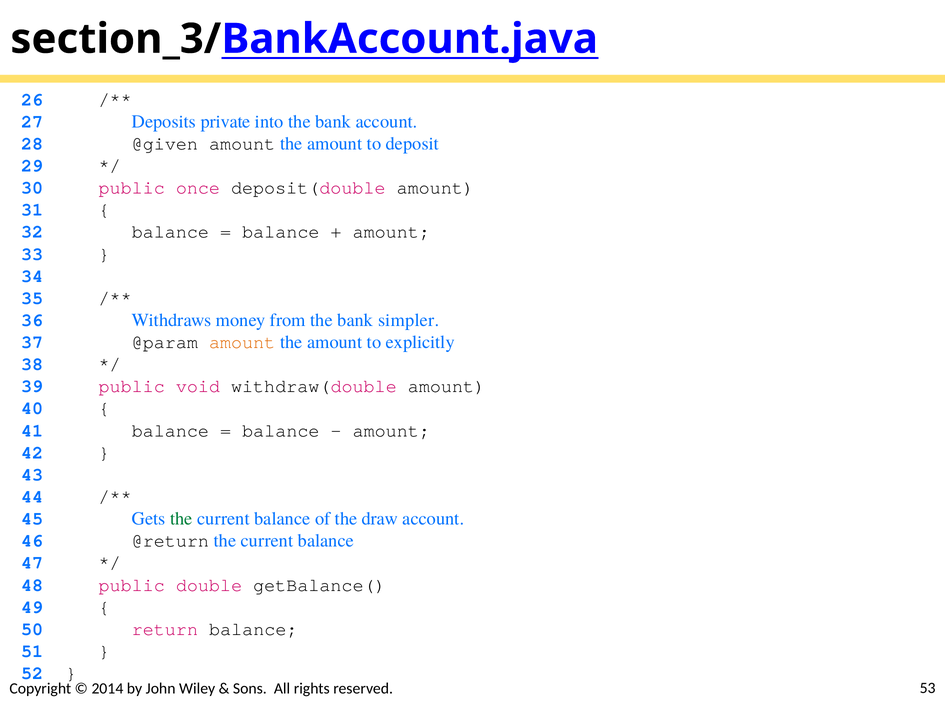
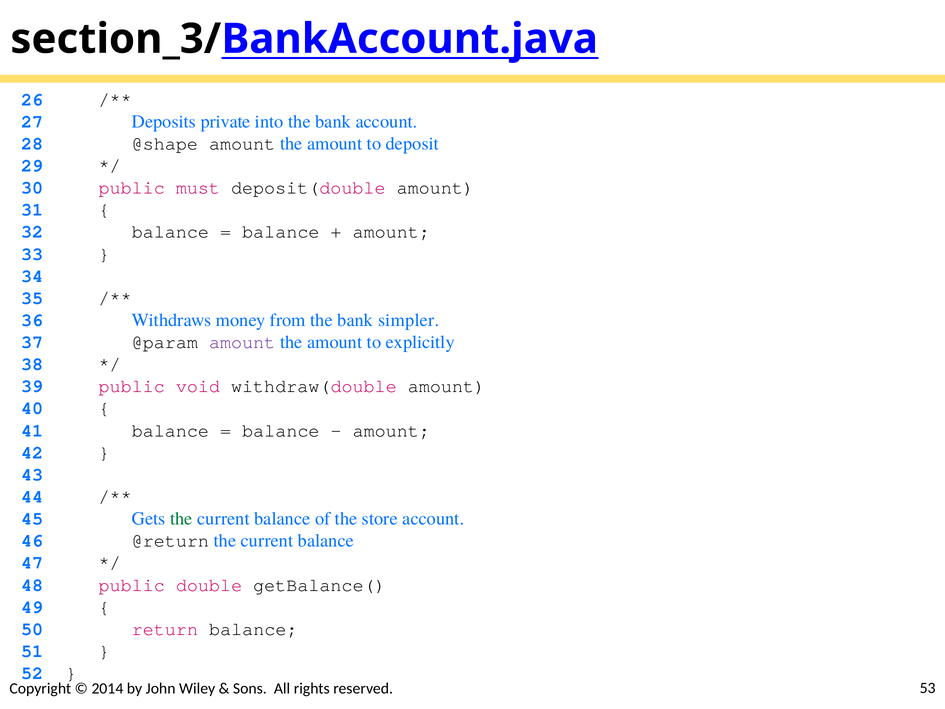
@given: @given -> @shape (165, 144)
once: once -> must (198, 188)
amount colour: orange -> purple (242, 342)
draw: draw -> store (380, 519)
